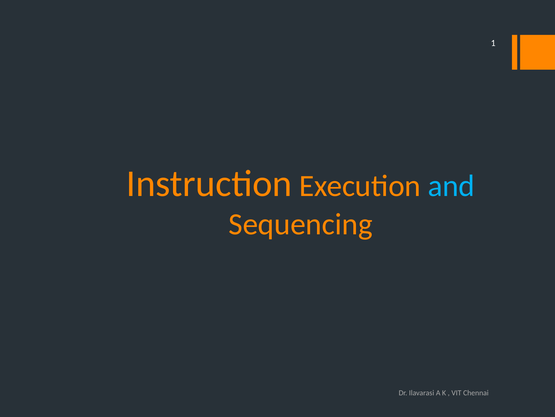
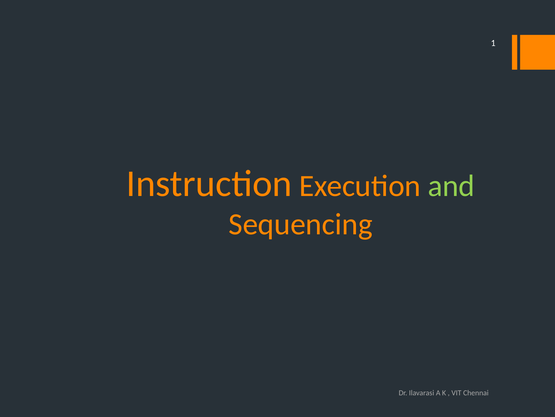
and colour: light blue -> light green (451, 186)
